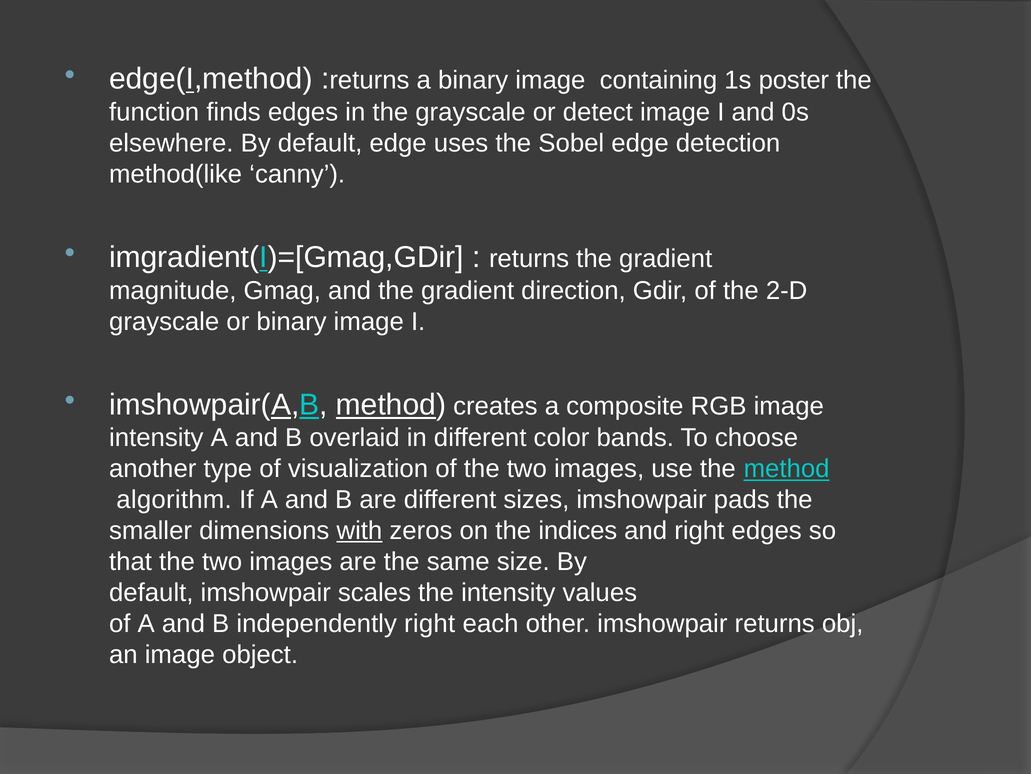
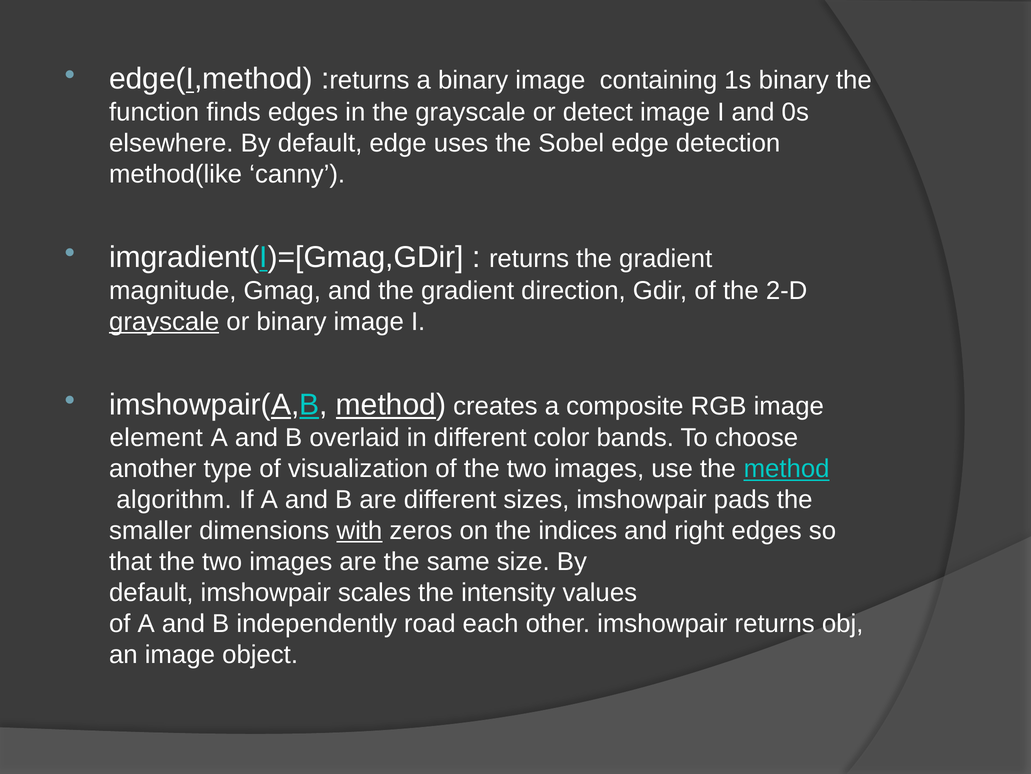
1s poster: poster -> binary (794, 80)
grayscale underline: none -> present (164, 321)
intensity: intensity -> element (156, 438)
independently right: right -> road (430, 623)
